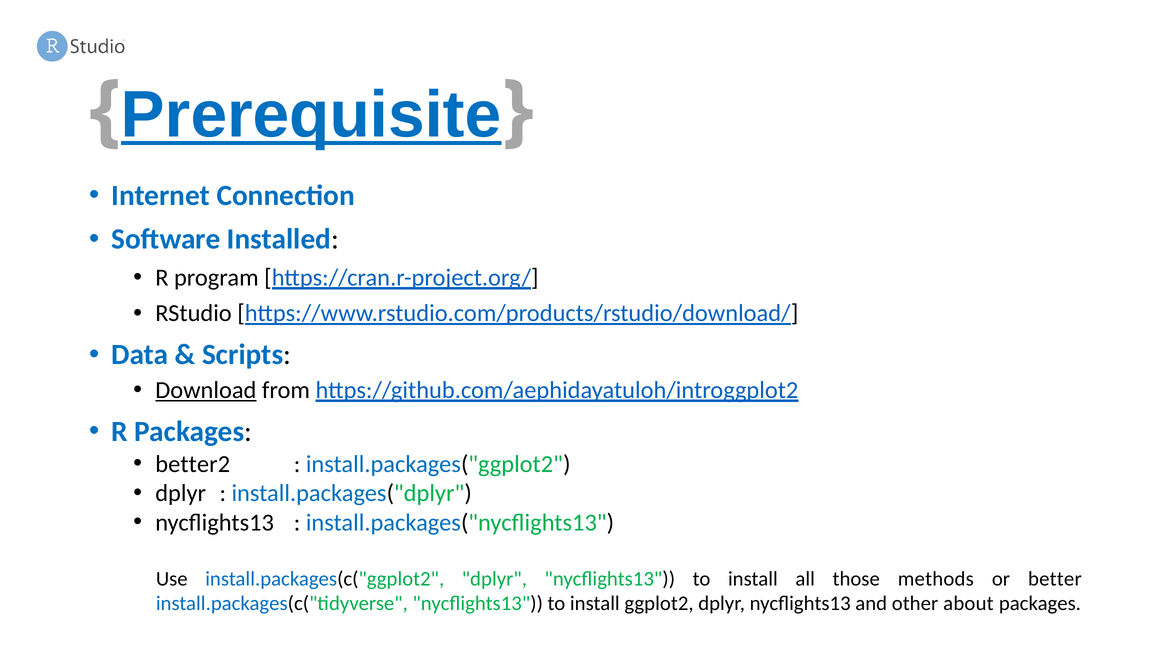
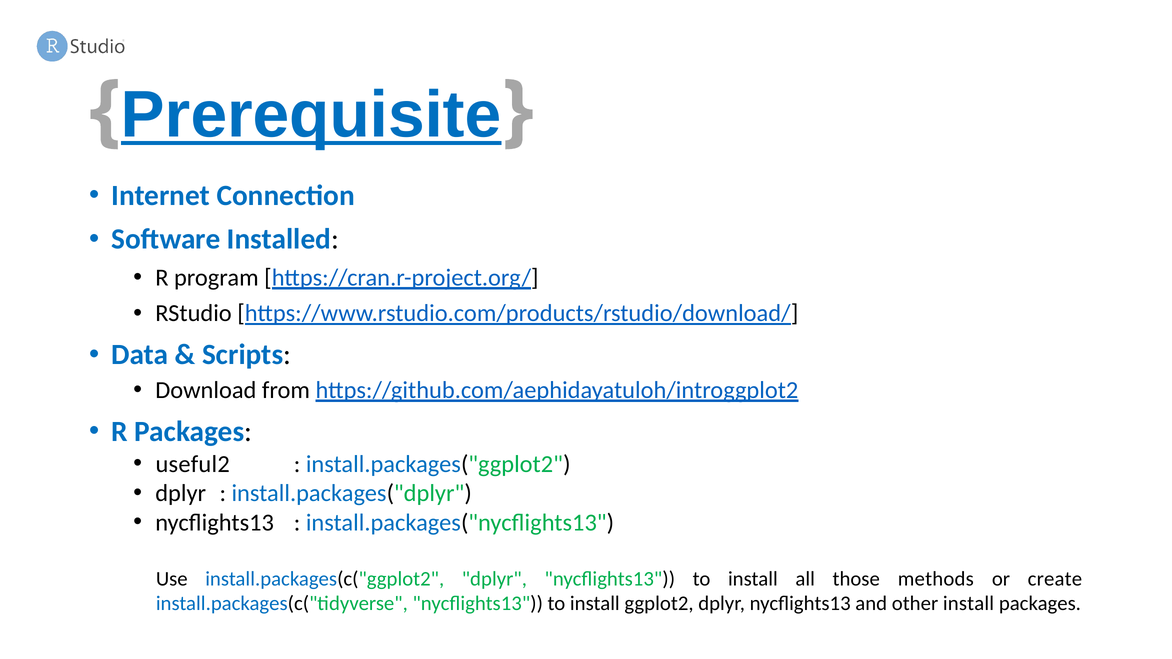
Download underline: present -> none (206, 390)
better2: better2 -> useful2 (193, 464)
better: better -> create (1055, 579)
other about: about -> install (968, 604)
